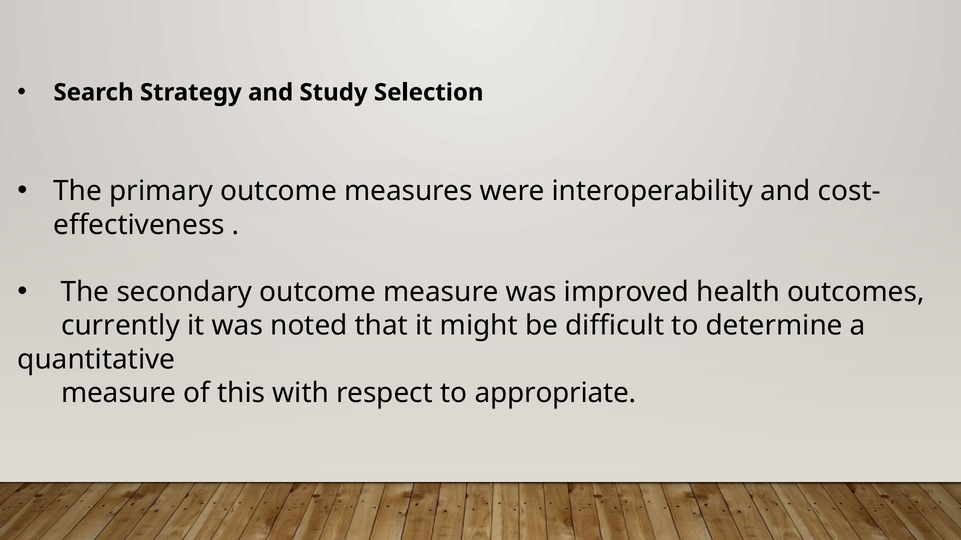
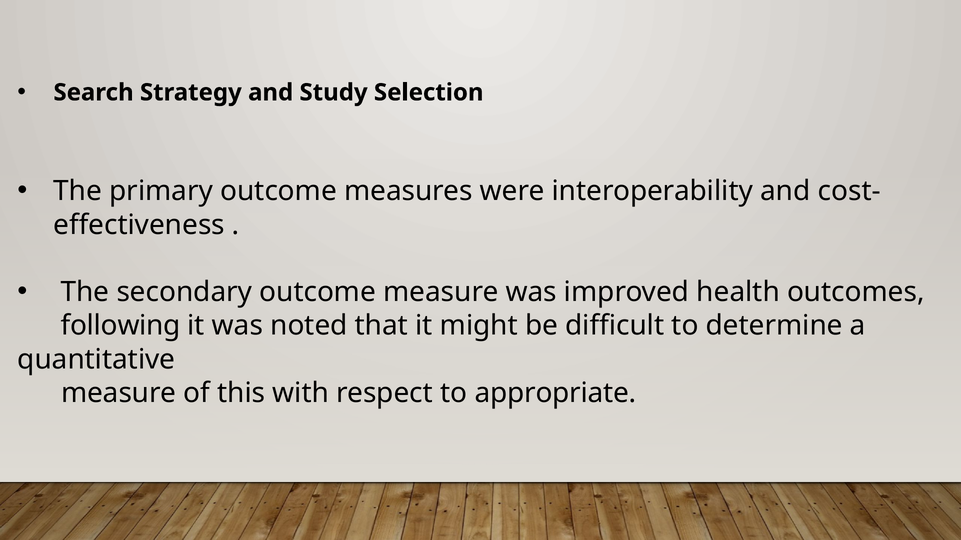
currently: currently -> following (121, 326)
